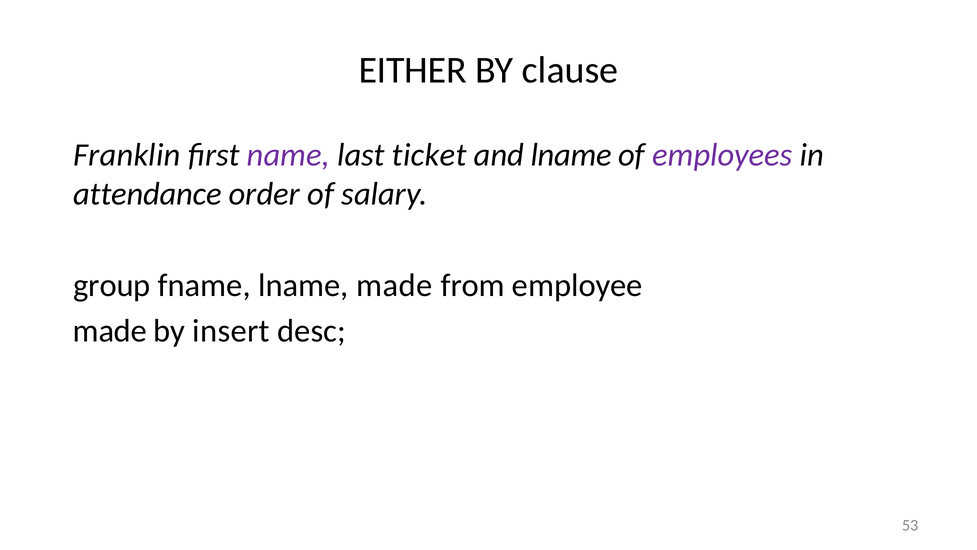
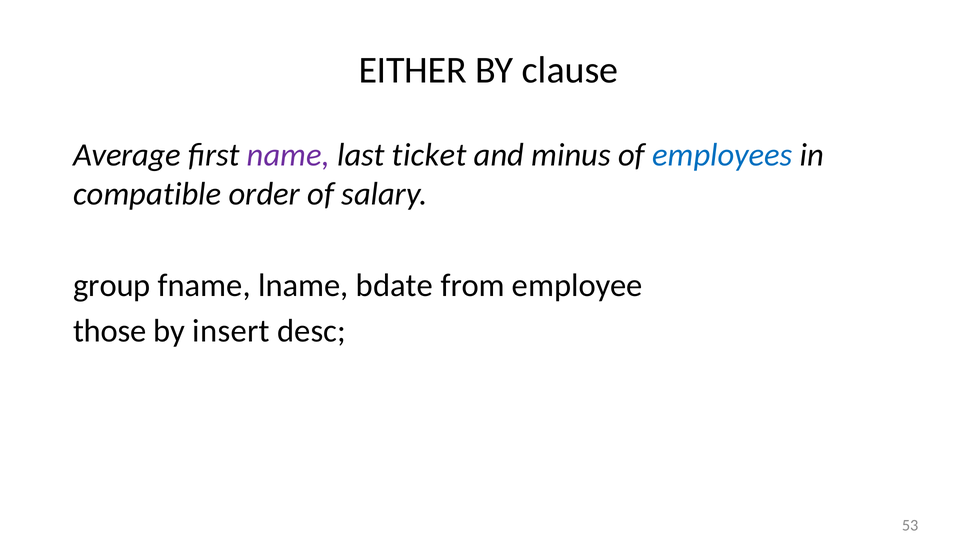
Franklin: Franklin -> Average (127, 155)
and lname: lname -> minus (571, 155)
employees colour: purple -> blue (722, 155)
attendance: attendance -> compatible (147, 194)
lname made: made -> bdate (394, 285)
made: made -> those (110, 331)
